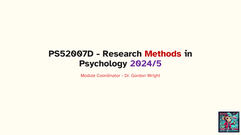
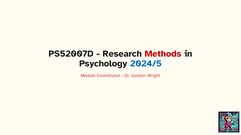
2024/5 colour: purple -> blue (146, 64)
